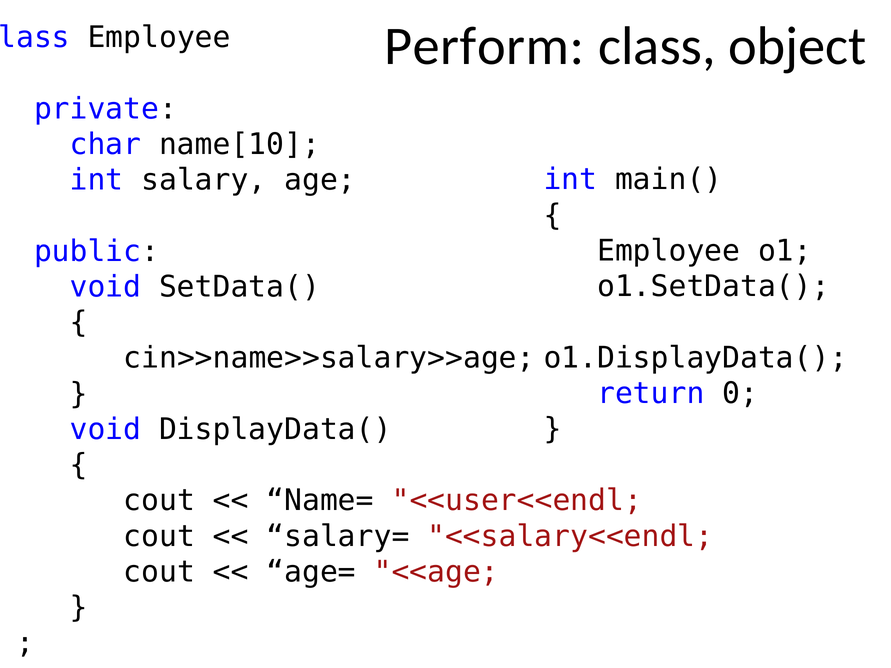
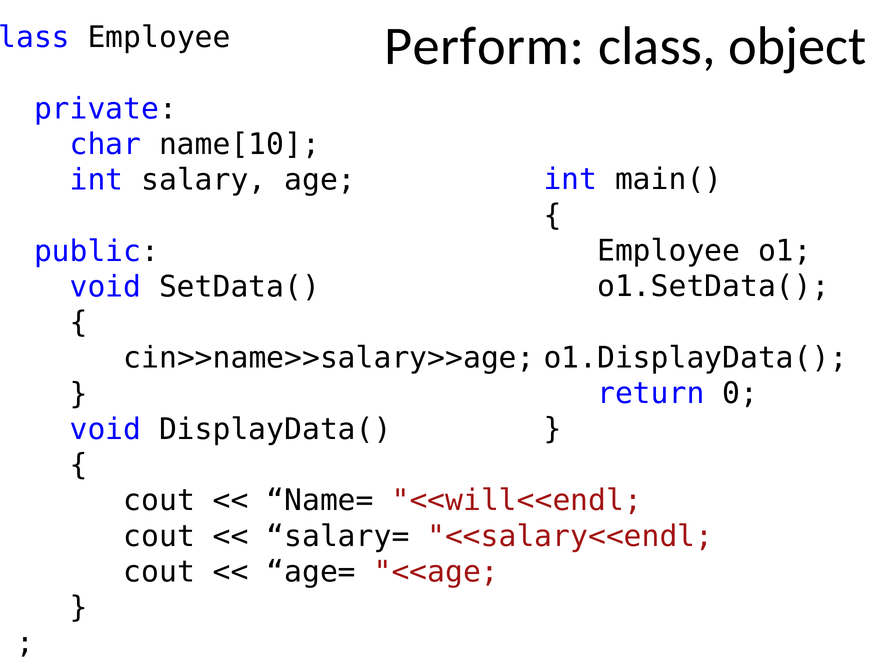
<<user<<endl: <<user<<endl -> <<will<<endl (517, 501)
